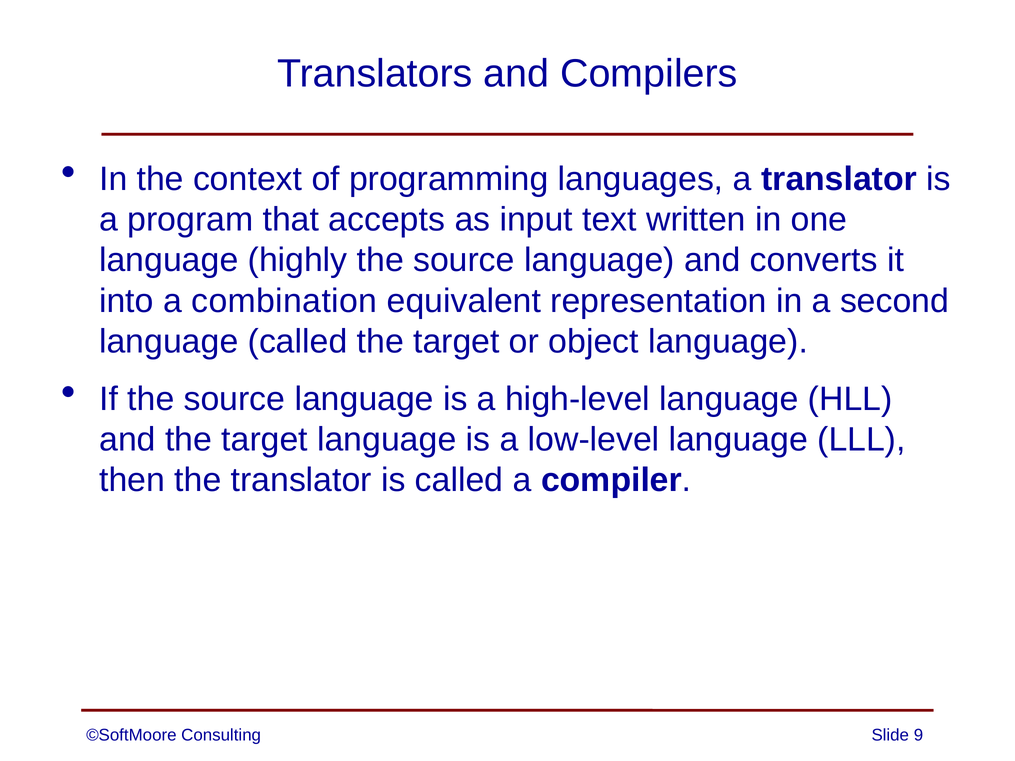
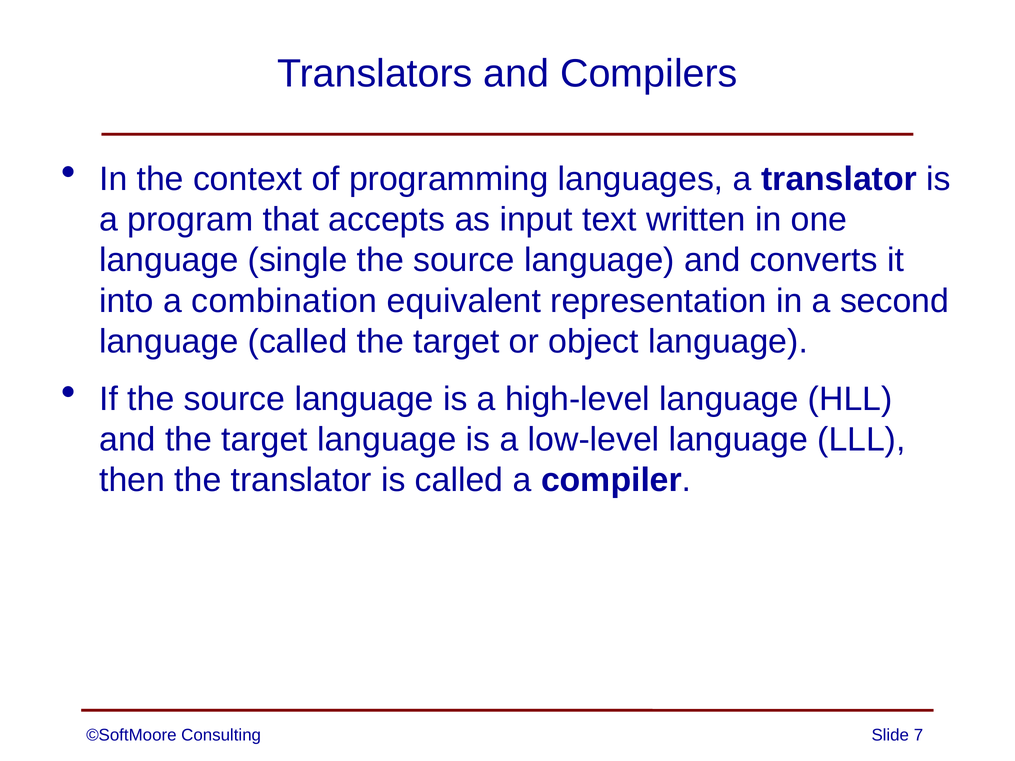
highly: highly -> single (298, 260)
9: 9 -> 7 (918, 735)
